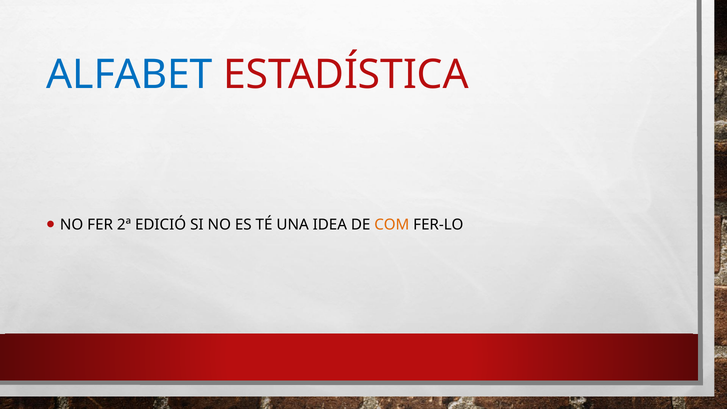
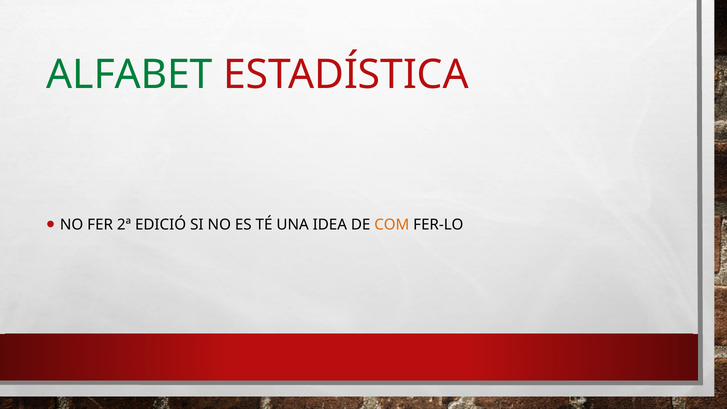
ALFABET colour: blue -> green (129, 75)
